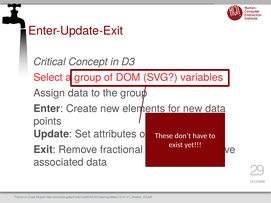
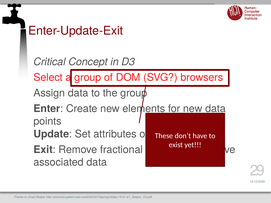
variables: variables -> browsers (202, 77)
